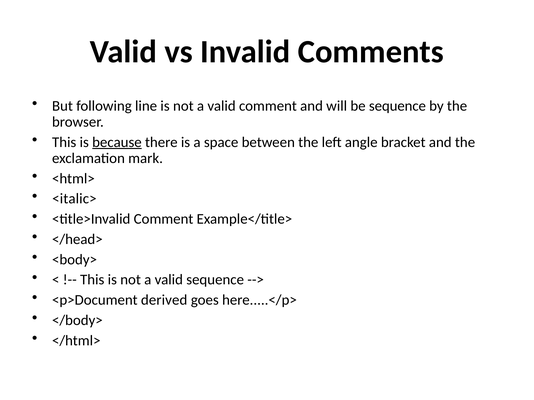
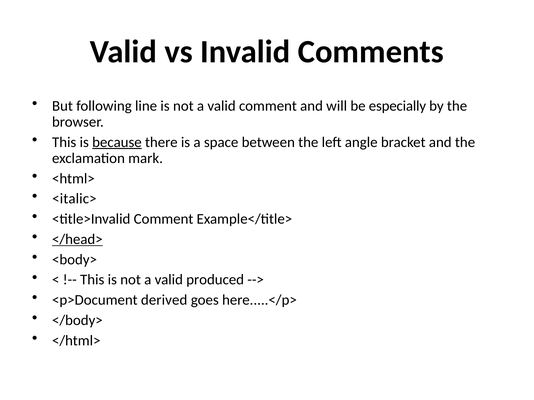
be sequence: sequence -> especially (397, 106)
</head> underline: none -> present (77, 240)
valid sequence: sequence -> produced (215, 280)
